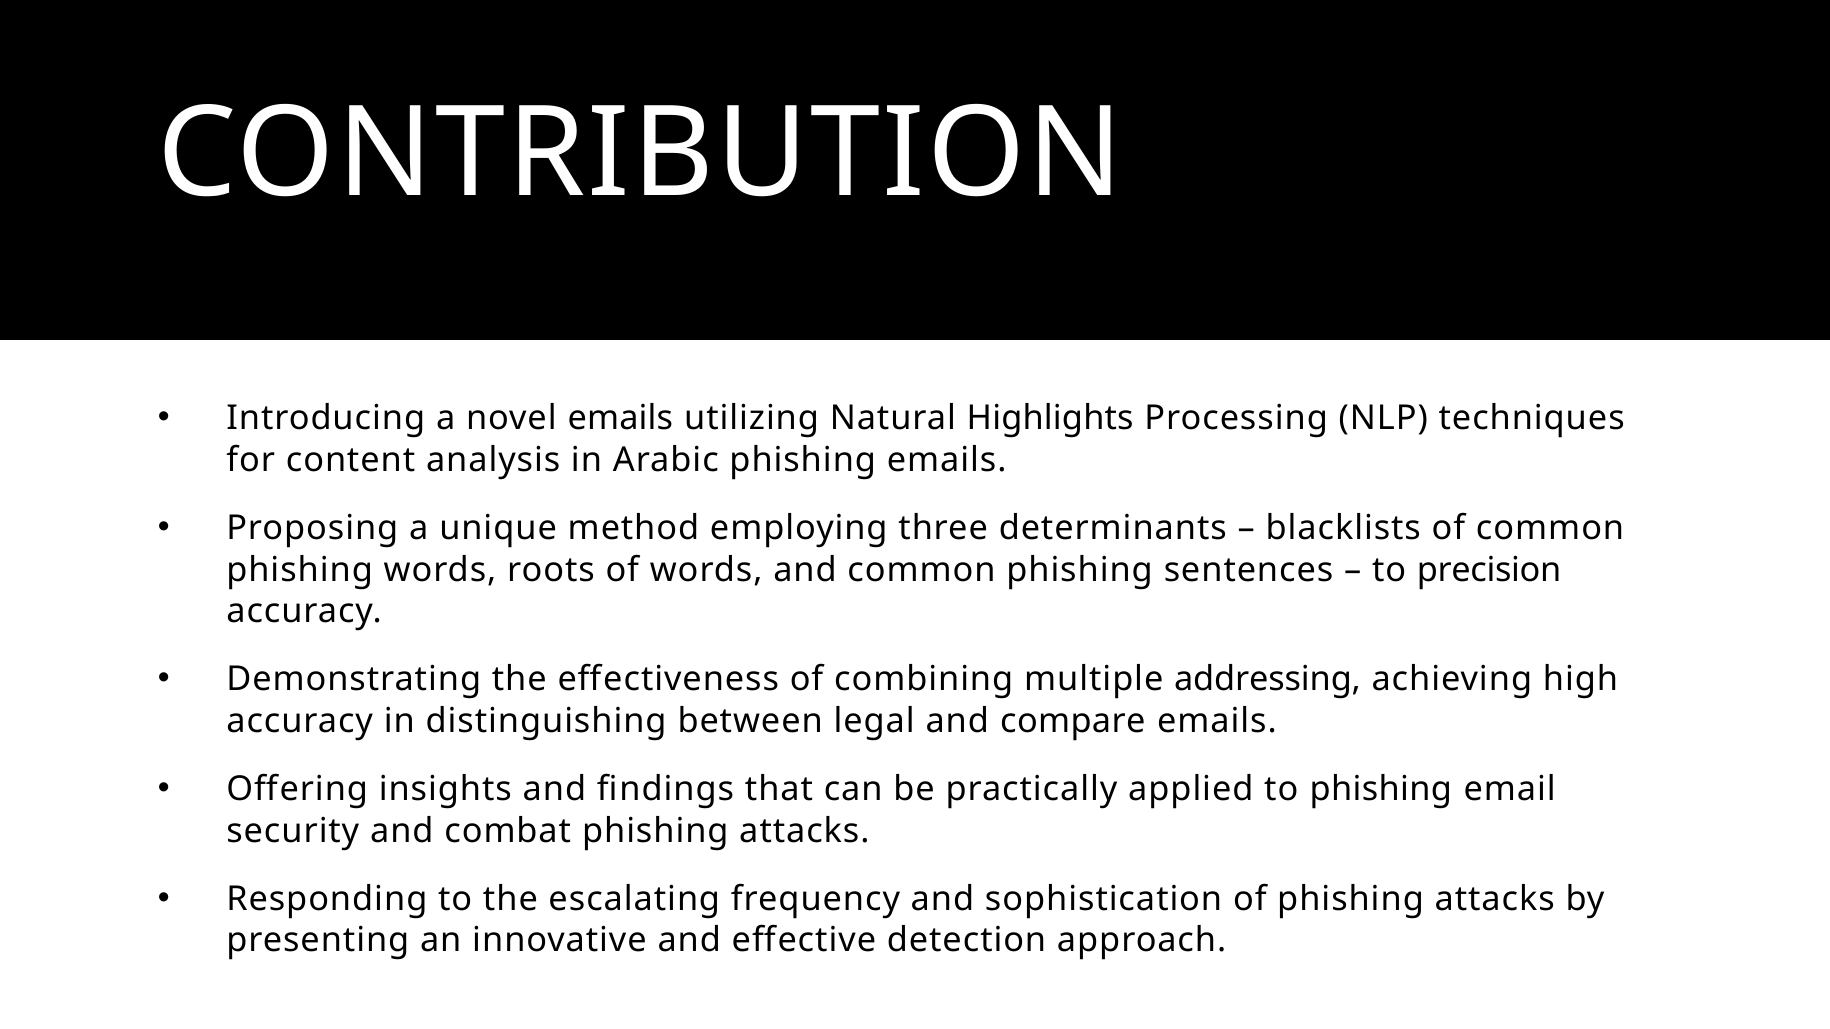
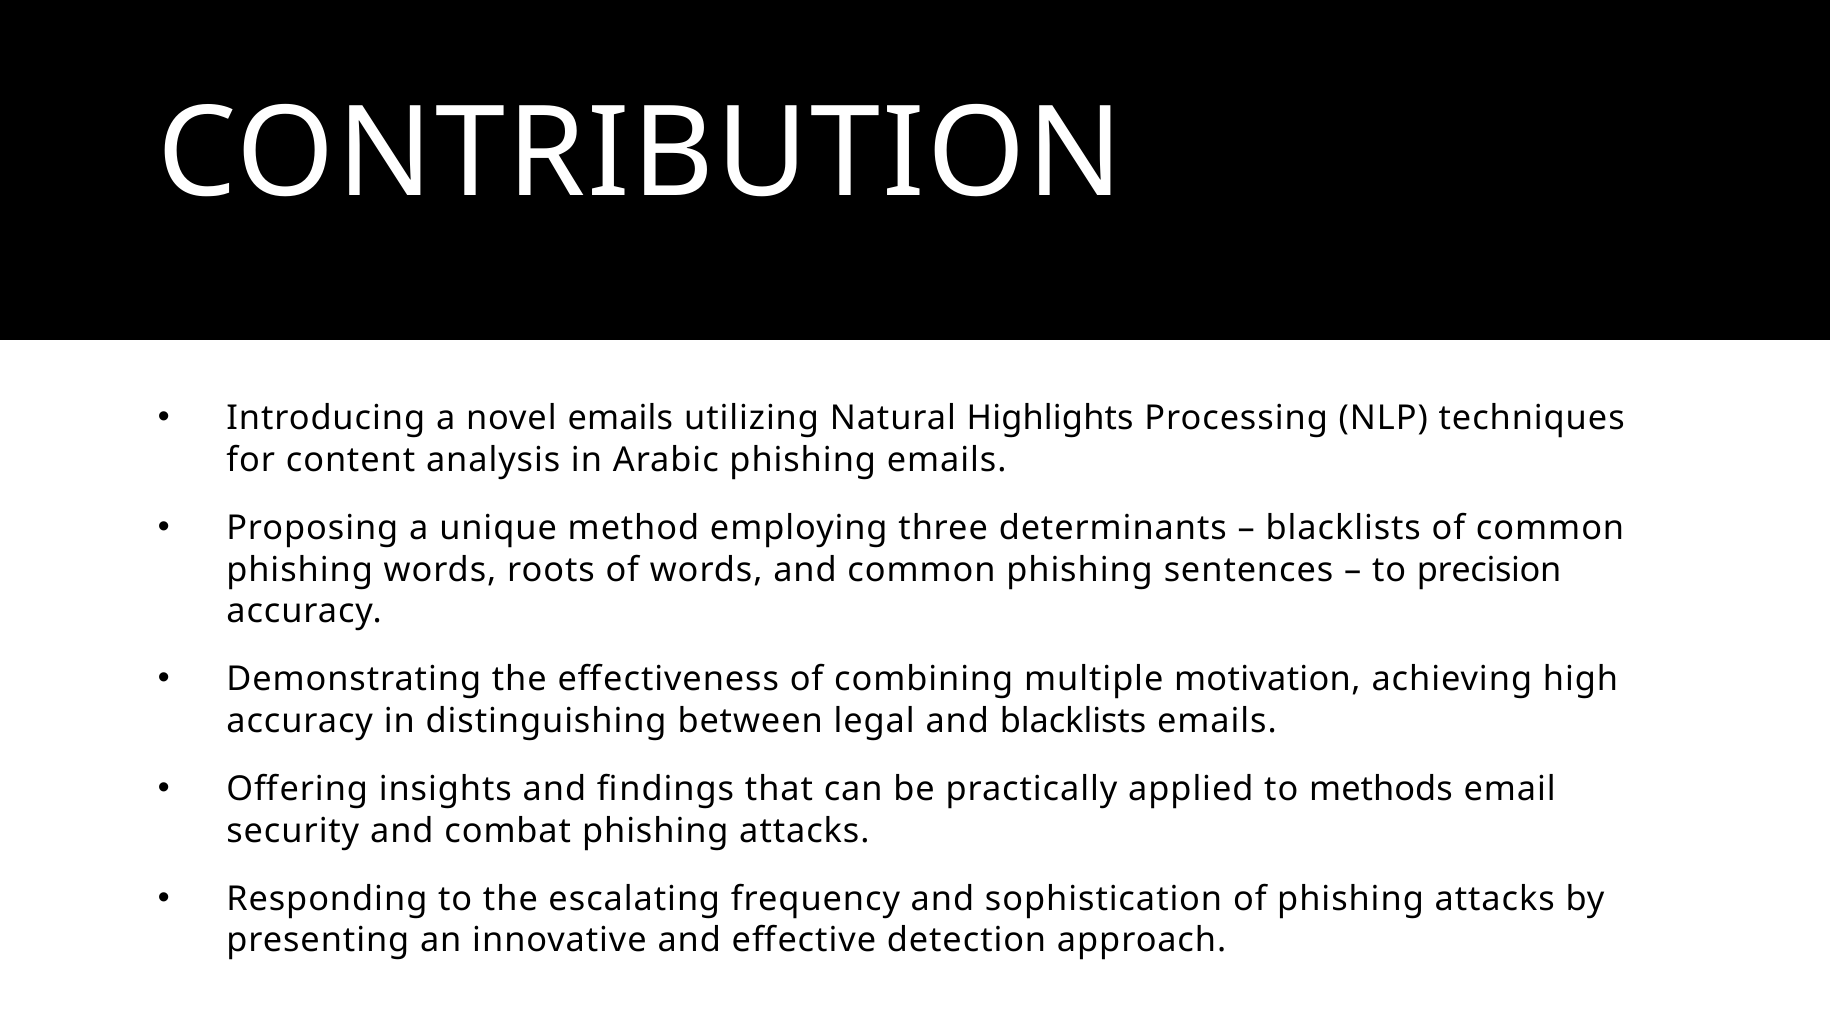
addressing: addressing -> motivation (1267, 680)
and compare: compare -> blacklists (1073, 721)
to phishing: phishing -> methods (1381, 790)
